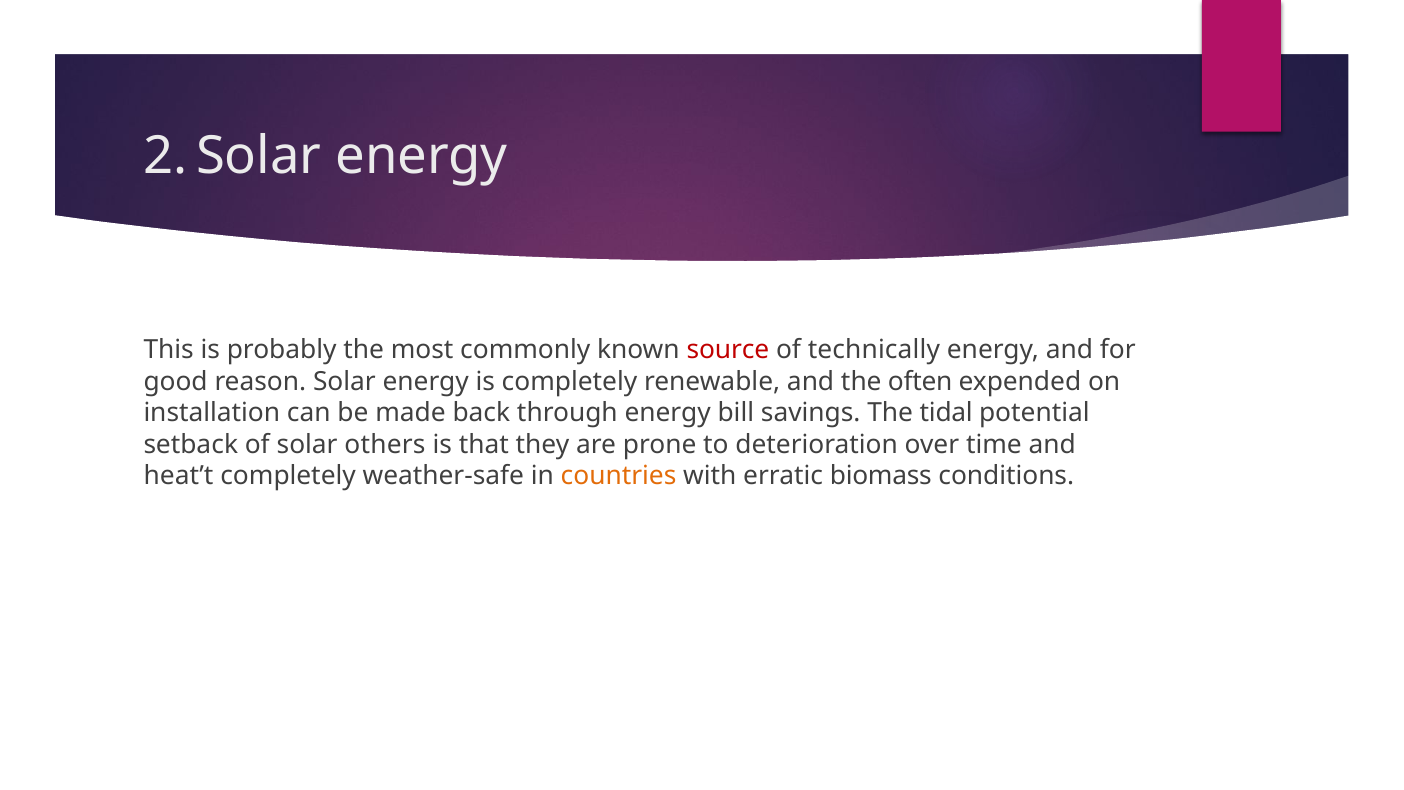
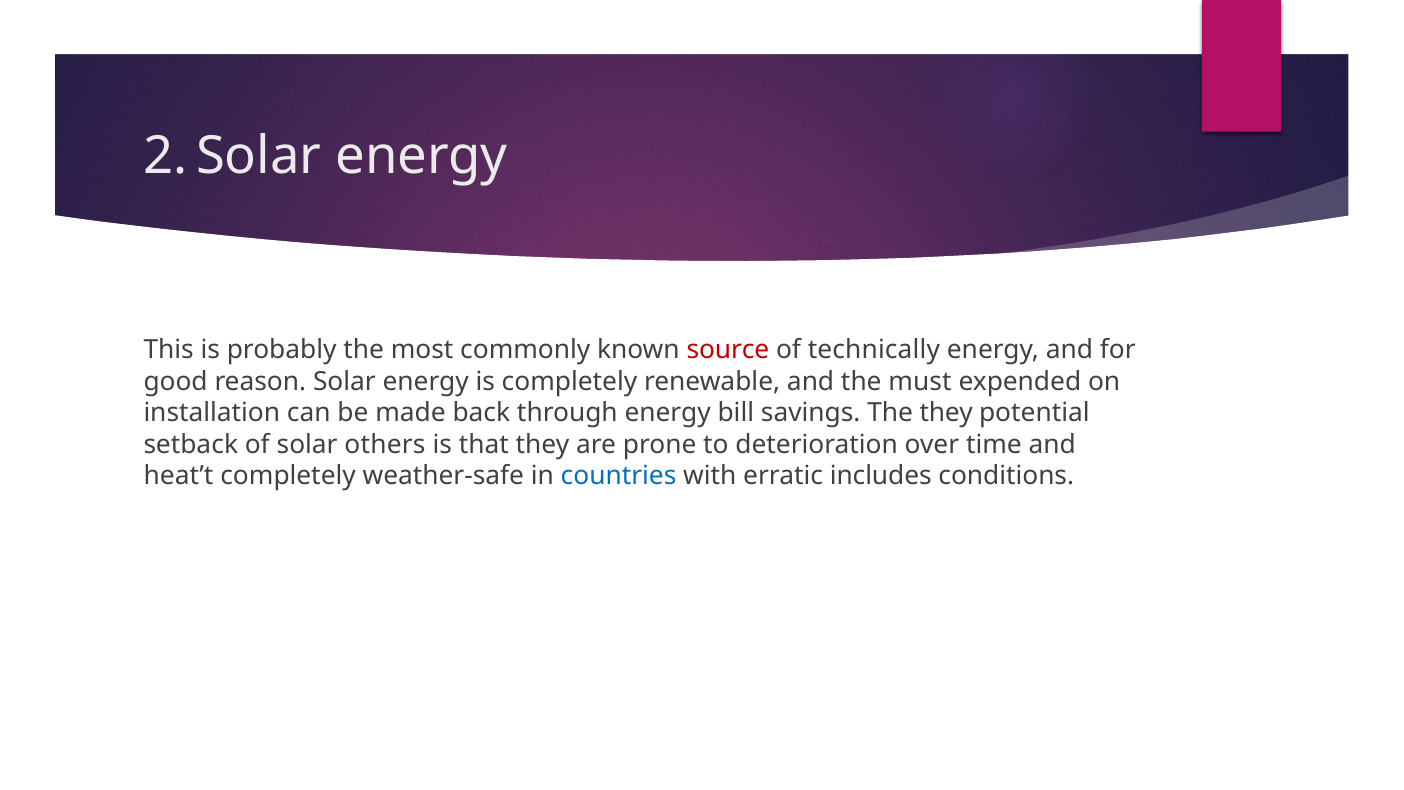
often: often -> must (920, 381)
The tidal: tidal -> they (946, 413)
countries colour: orange -> blue (619, 476)
biomass: biomass -> includes (881, 476)
